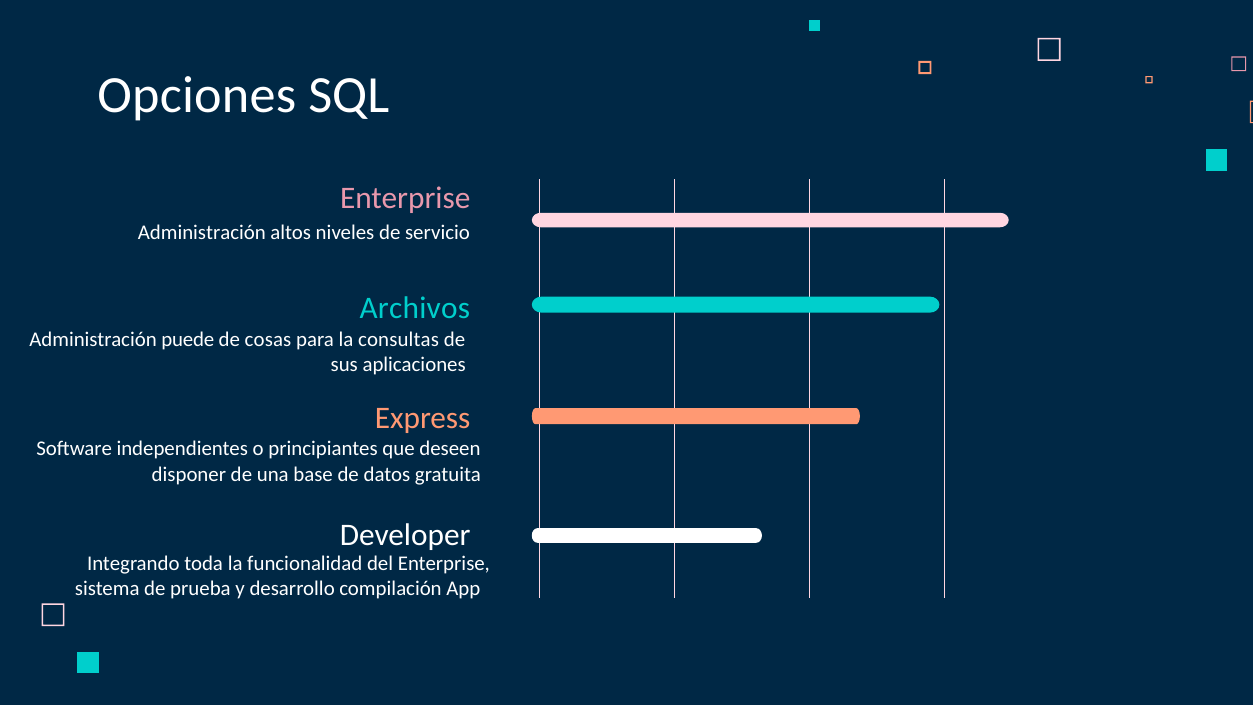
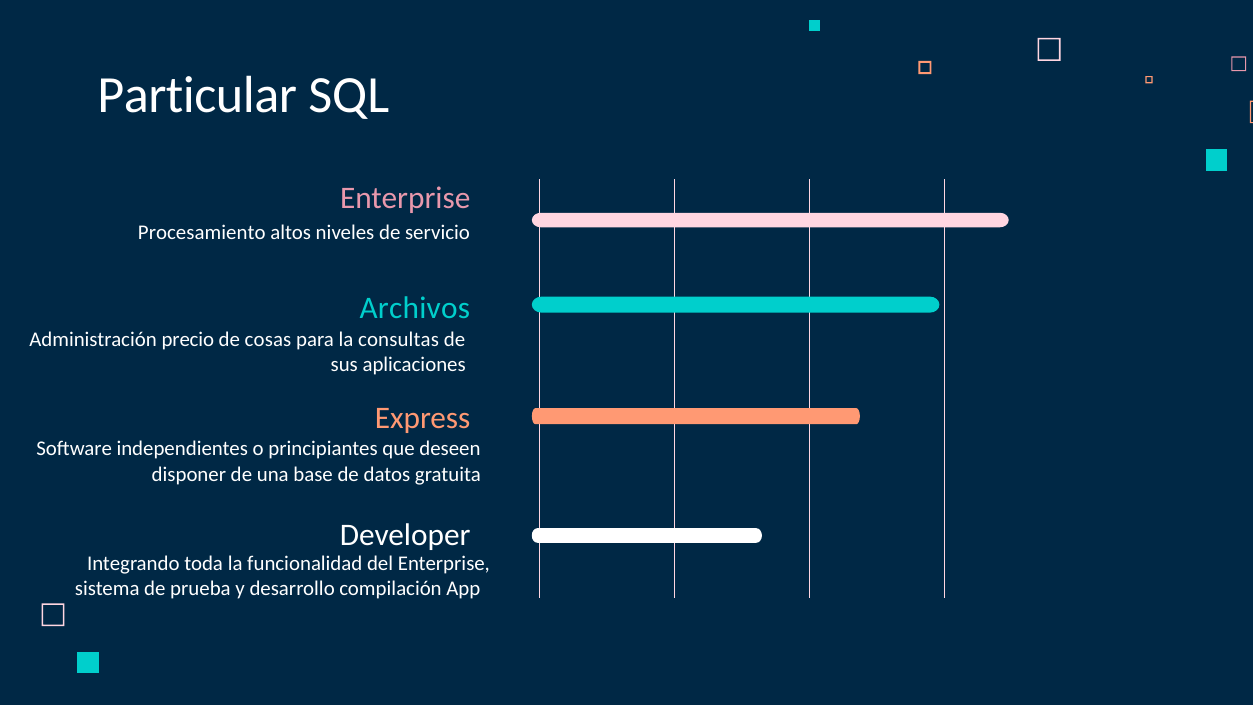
Opciones: Opciones -> Particular (197, 95)
Administración: Administración -> Procesamiento (202, 232)
puede: puede -> precio (188, 339)
